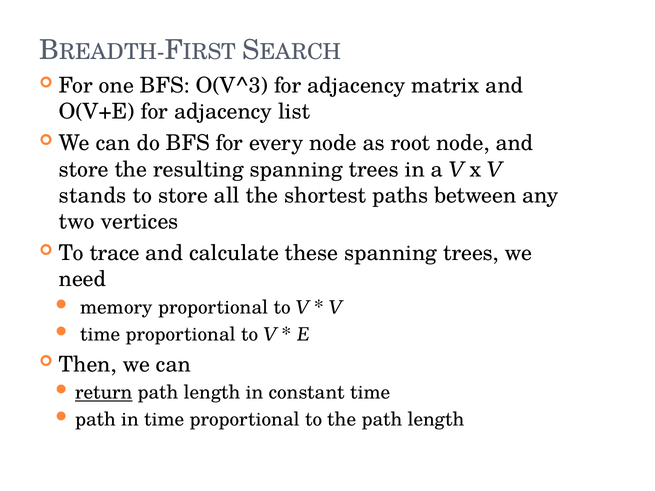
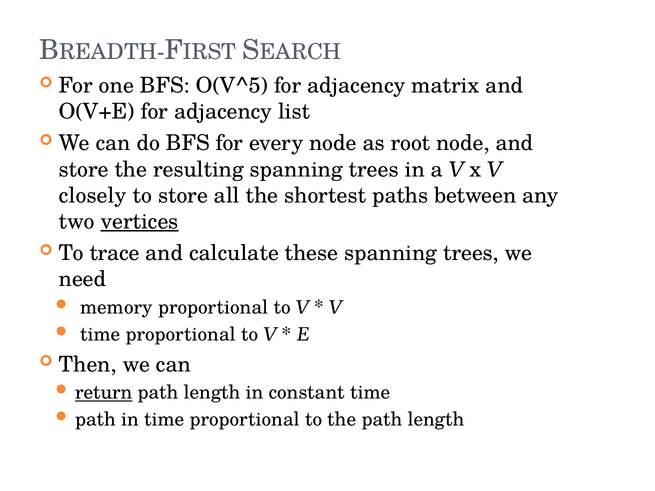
O(V^3: O(V^3 -> O(V^5 (232, 86)
stands: stands -> closely (93, 196)
vertices underline: none -> present (140, 222)
